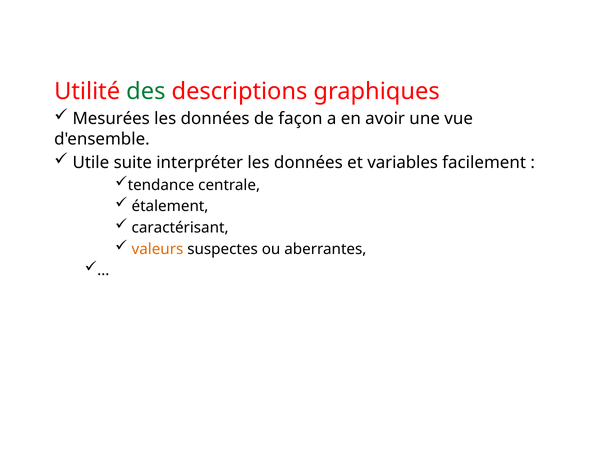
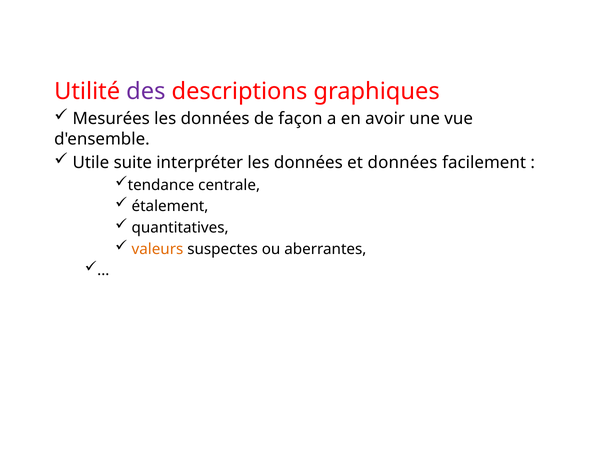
des colour: green -> purple (146, 91)
et variables: variables -> données (403, 163)
caractérisant: caractérisant -> quantitatives (180, 228)
